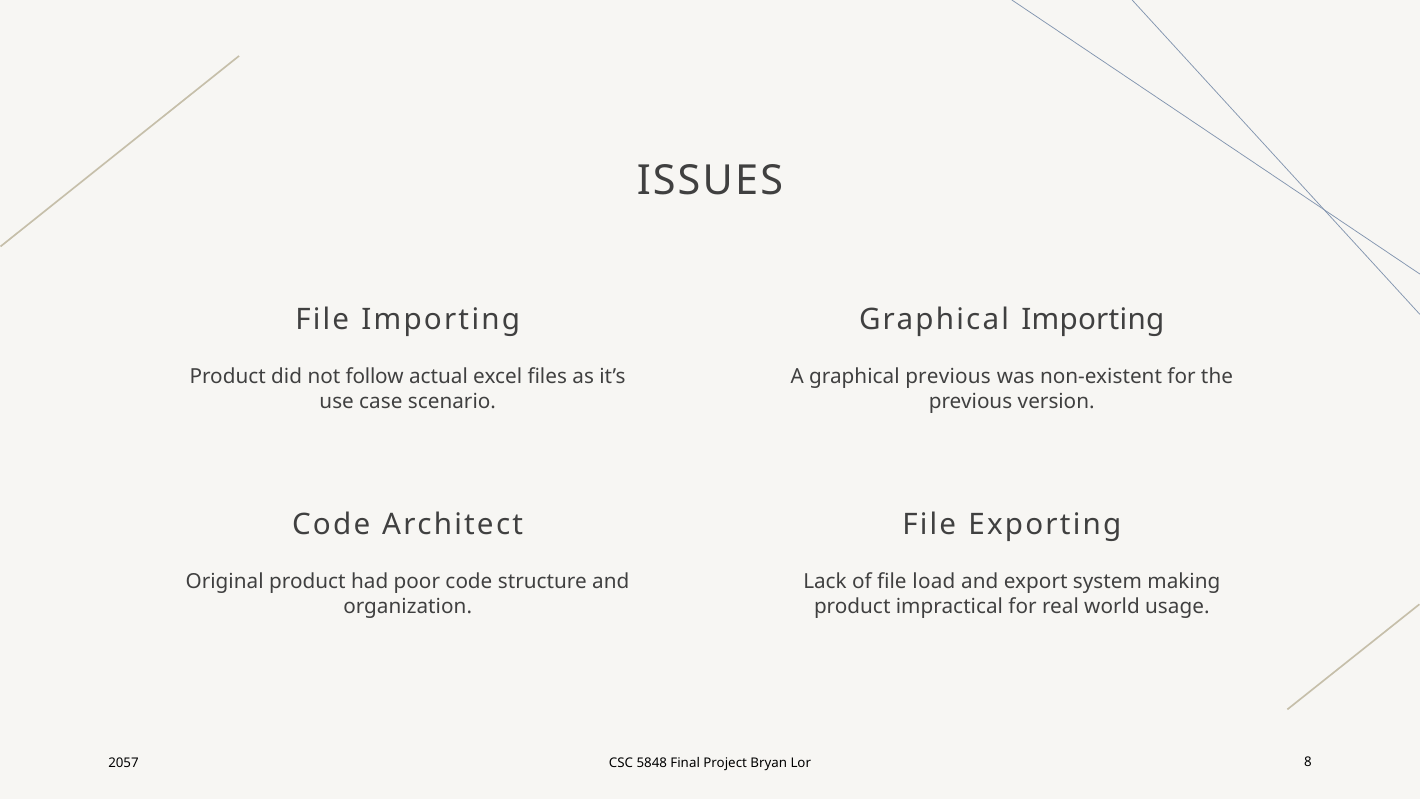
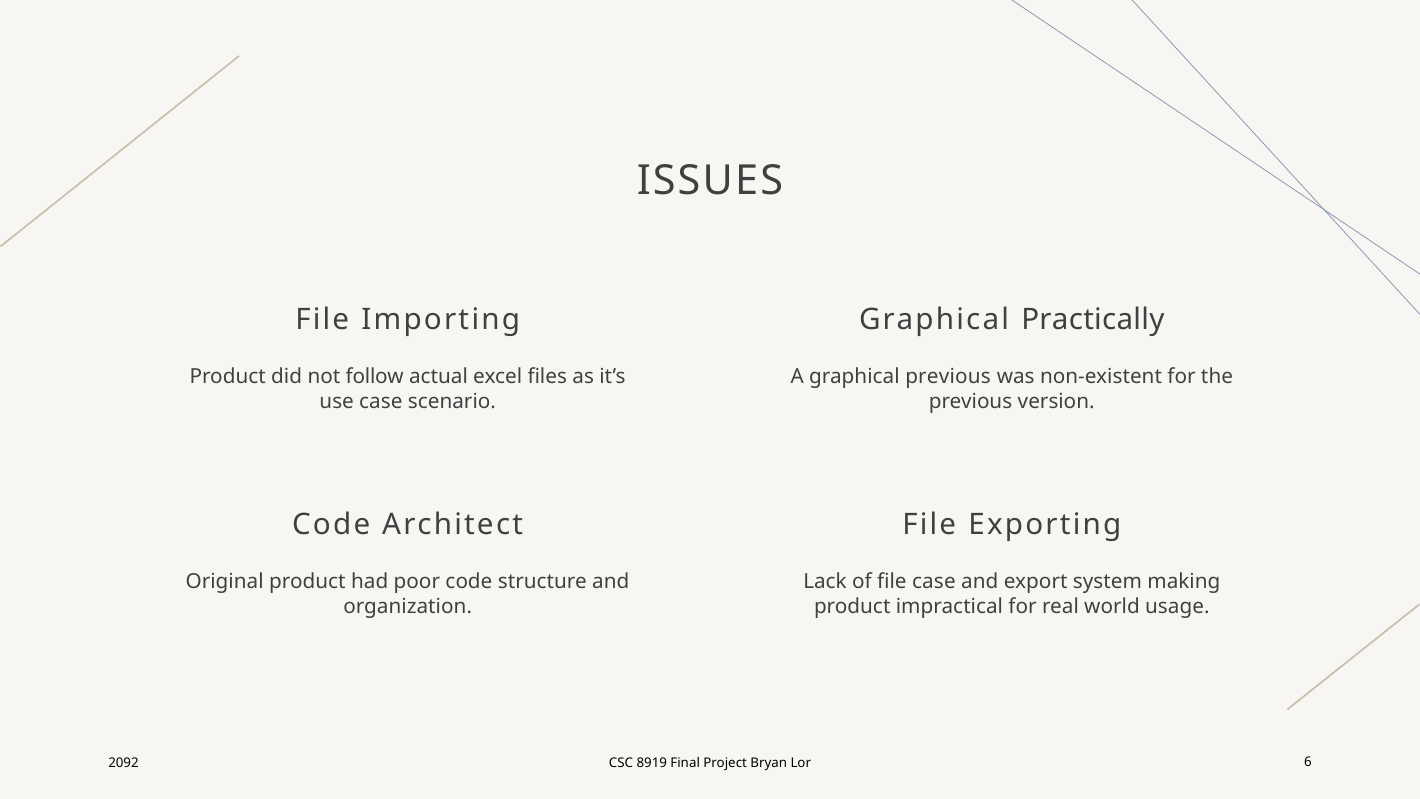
Graphical Importing: Importing -> Practically (1093, 320)
file load: load -> case (934, 581)
2057: 2057 -> 2092 (123, 762)
5848: 5848 -> 8919 (652, 762)
8: 8 -> 6 (1308, 761)
